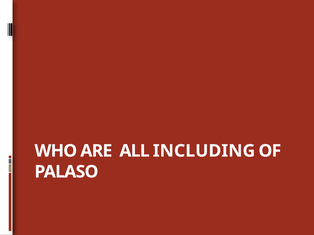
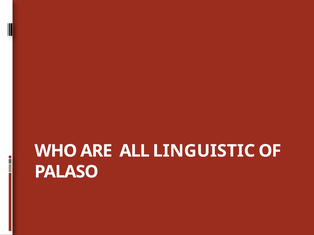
INCLUDING: INCLUDING -> LINGUISTIC (204, 151)
